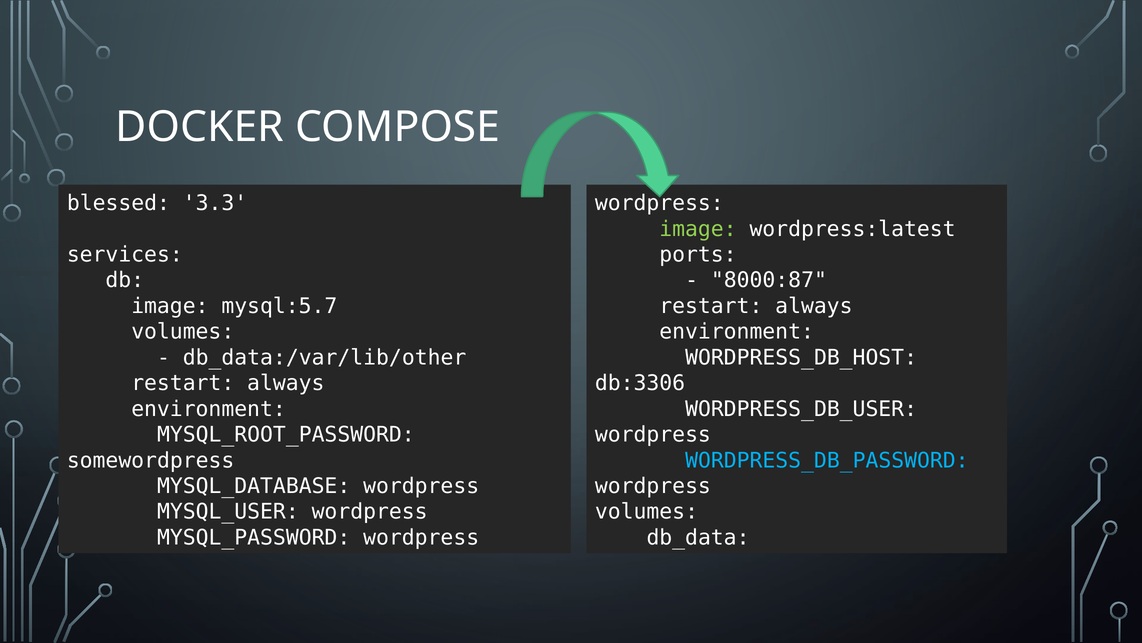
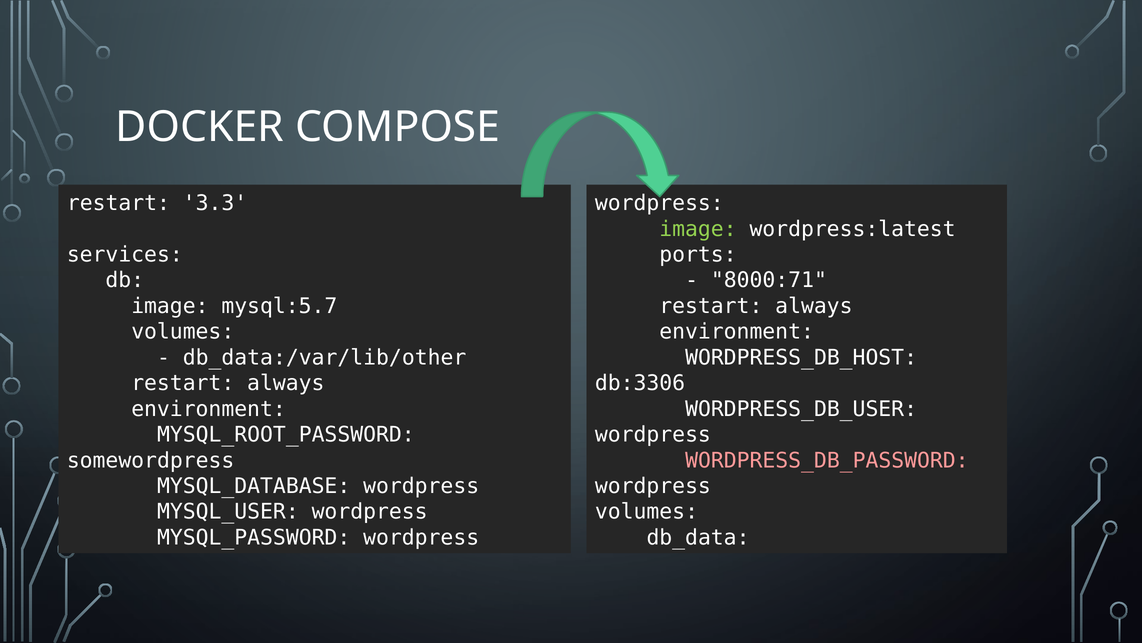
blessed: blessed -> restart (118, 203)
8000:87: 8000:87 -> 8000:71 (769, 280)
WORDPRESS_DB_PASSWORD colour: light blue -> pink (827, 460)
